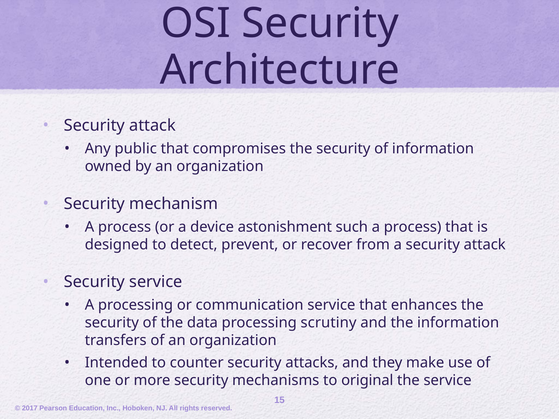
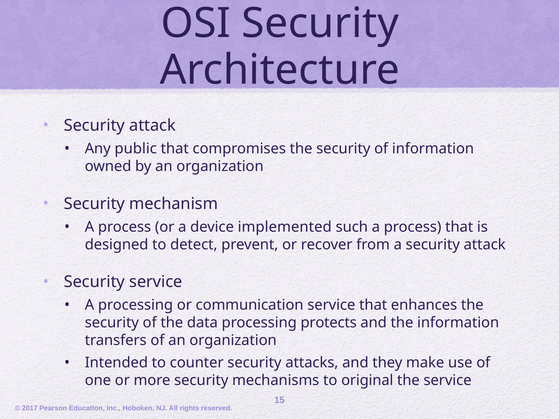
astonishment: astonishment -> implemented (285, 227)
scrutiny: scrutiny -> protects (329, 323)
